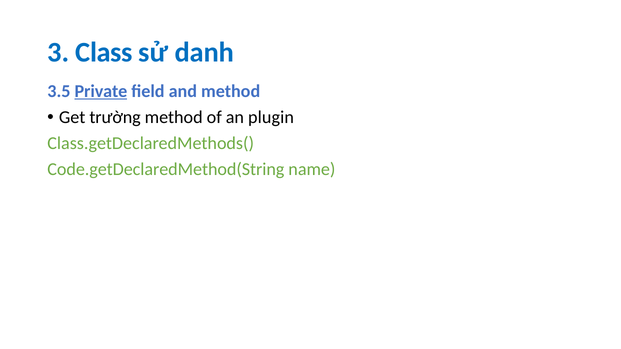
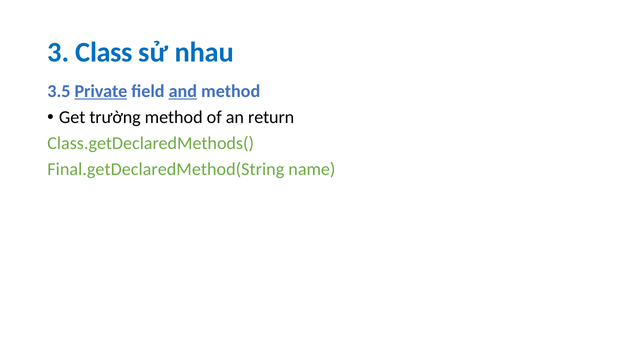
danh: danh -> nhau (204, 52)
and underline: none -> present (183, 91)
plugin: plugin -> return (271, 117)
Code.getDeclaredMethod(String: Code.getDeclaredMethod(String -> Final.getDeclaredMethod(String (166, 169)
